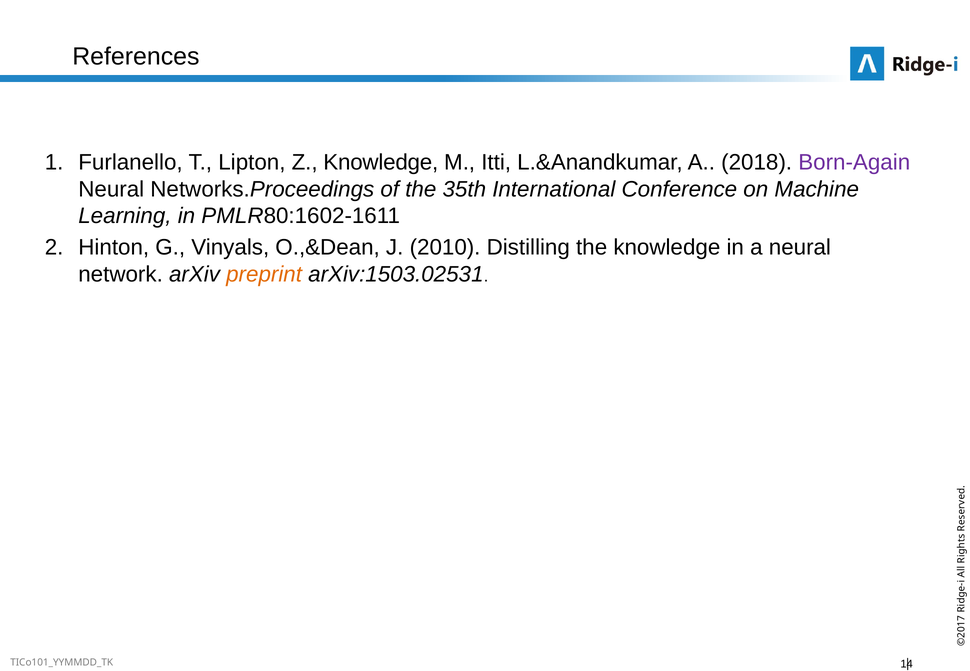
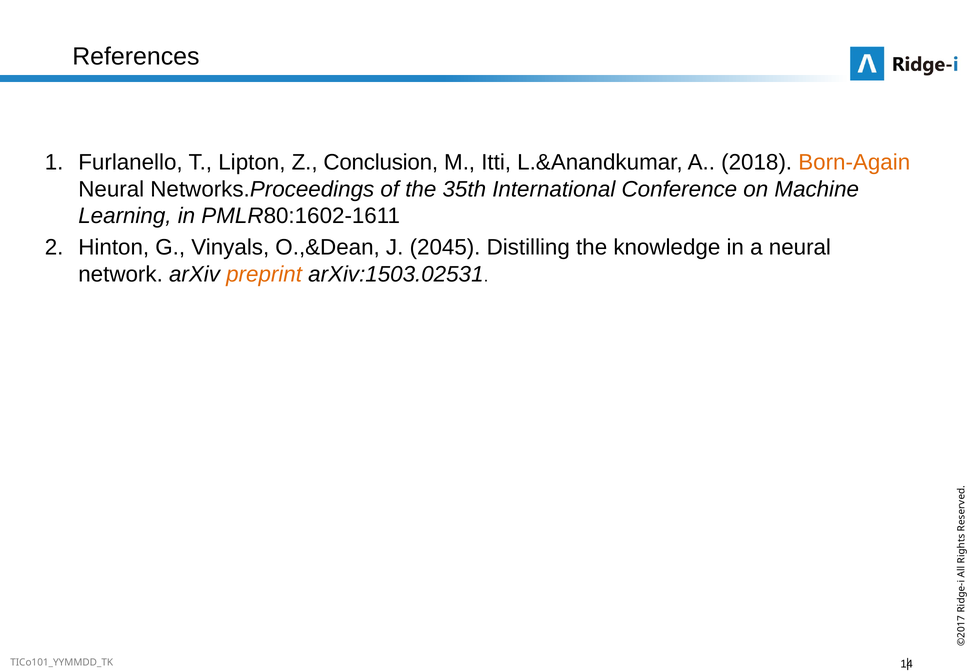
Z Knowledge: Knowledge -> Conclusion (381, 163)
Born-Again colour: purple -> orange (854, 163)
2010: 2010 -> 2045 (445, 248)
